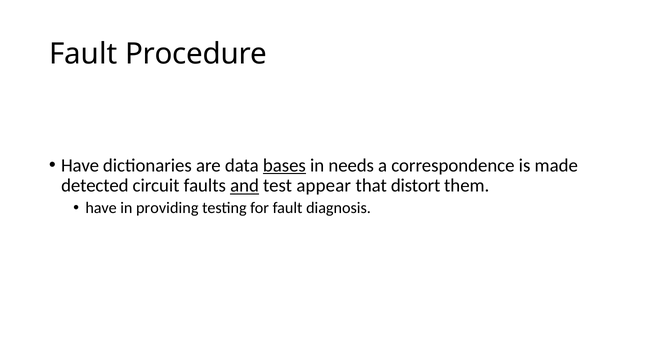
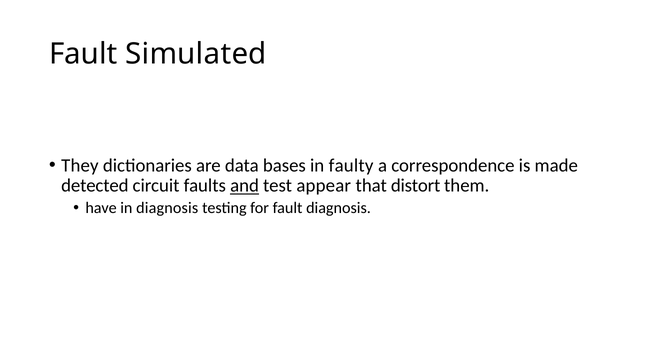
Procedure: Procedure -> Simulated (196, 54)
Have: Have -> They (80, 165)
bases underline: present -> none (284, 165)
needs: needs -> faulty (351, 165)
in providing: providing -> diagnosis (167, 208)
